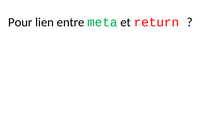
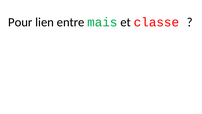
meta: meta -> mais (102, 22)
return: return -> classe (156, 22)
